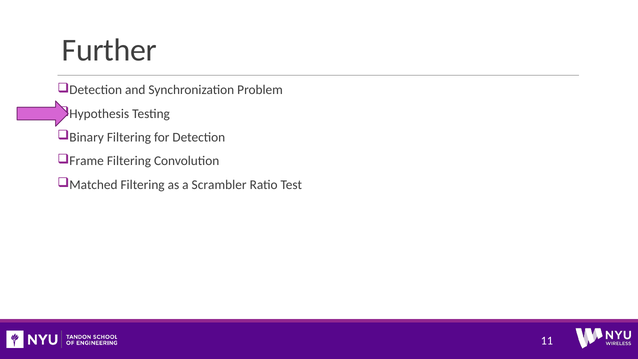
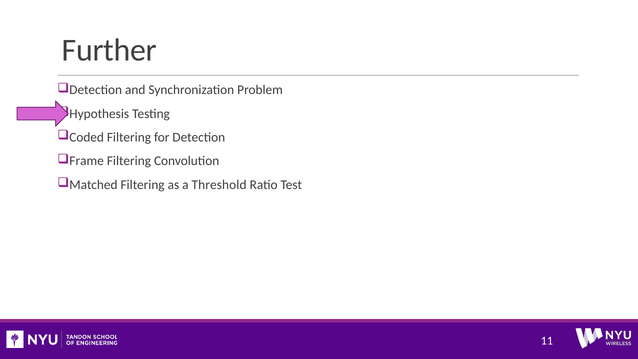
Binary: Binary -> Coded (87, 137)
Scrambler: Scrambler -> Threshold (219, 185)
